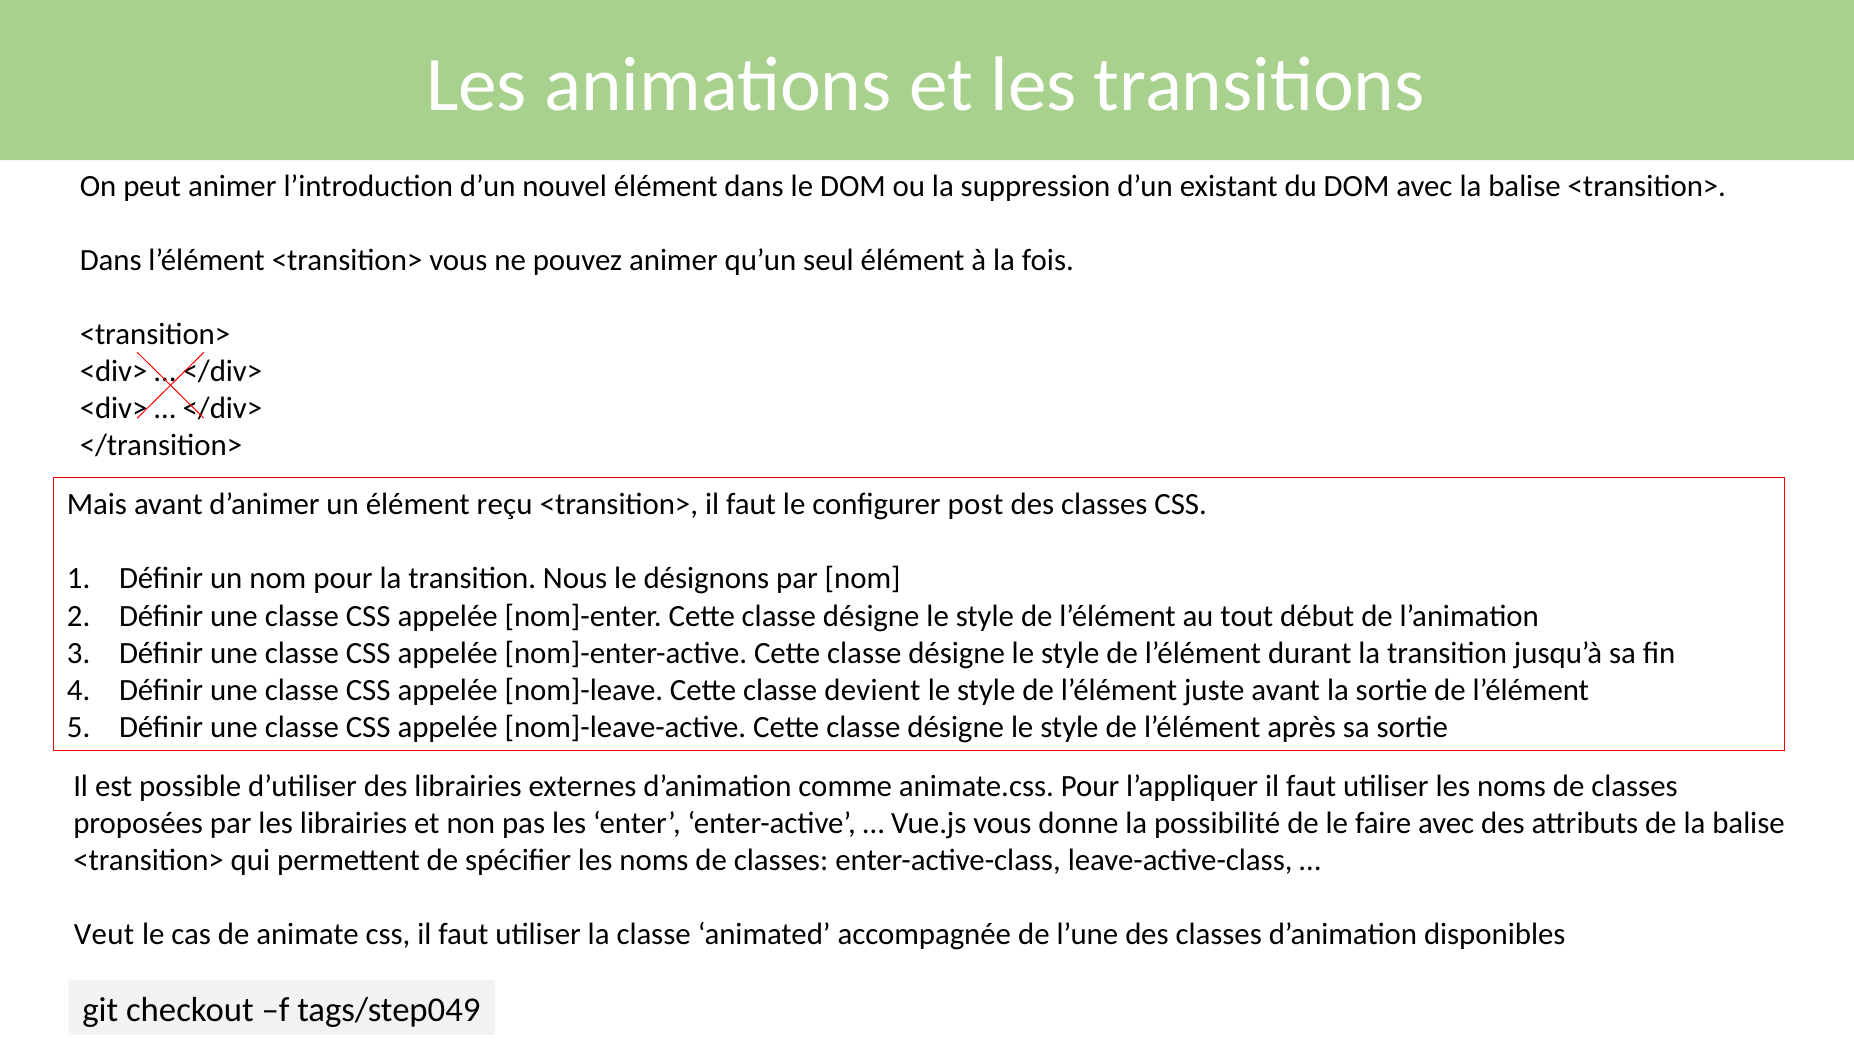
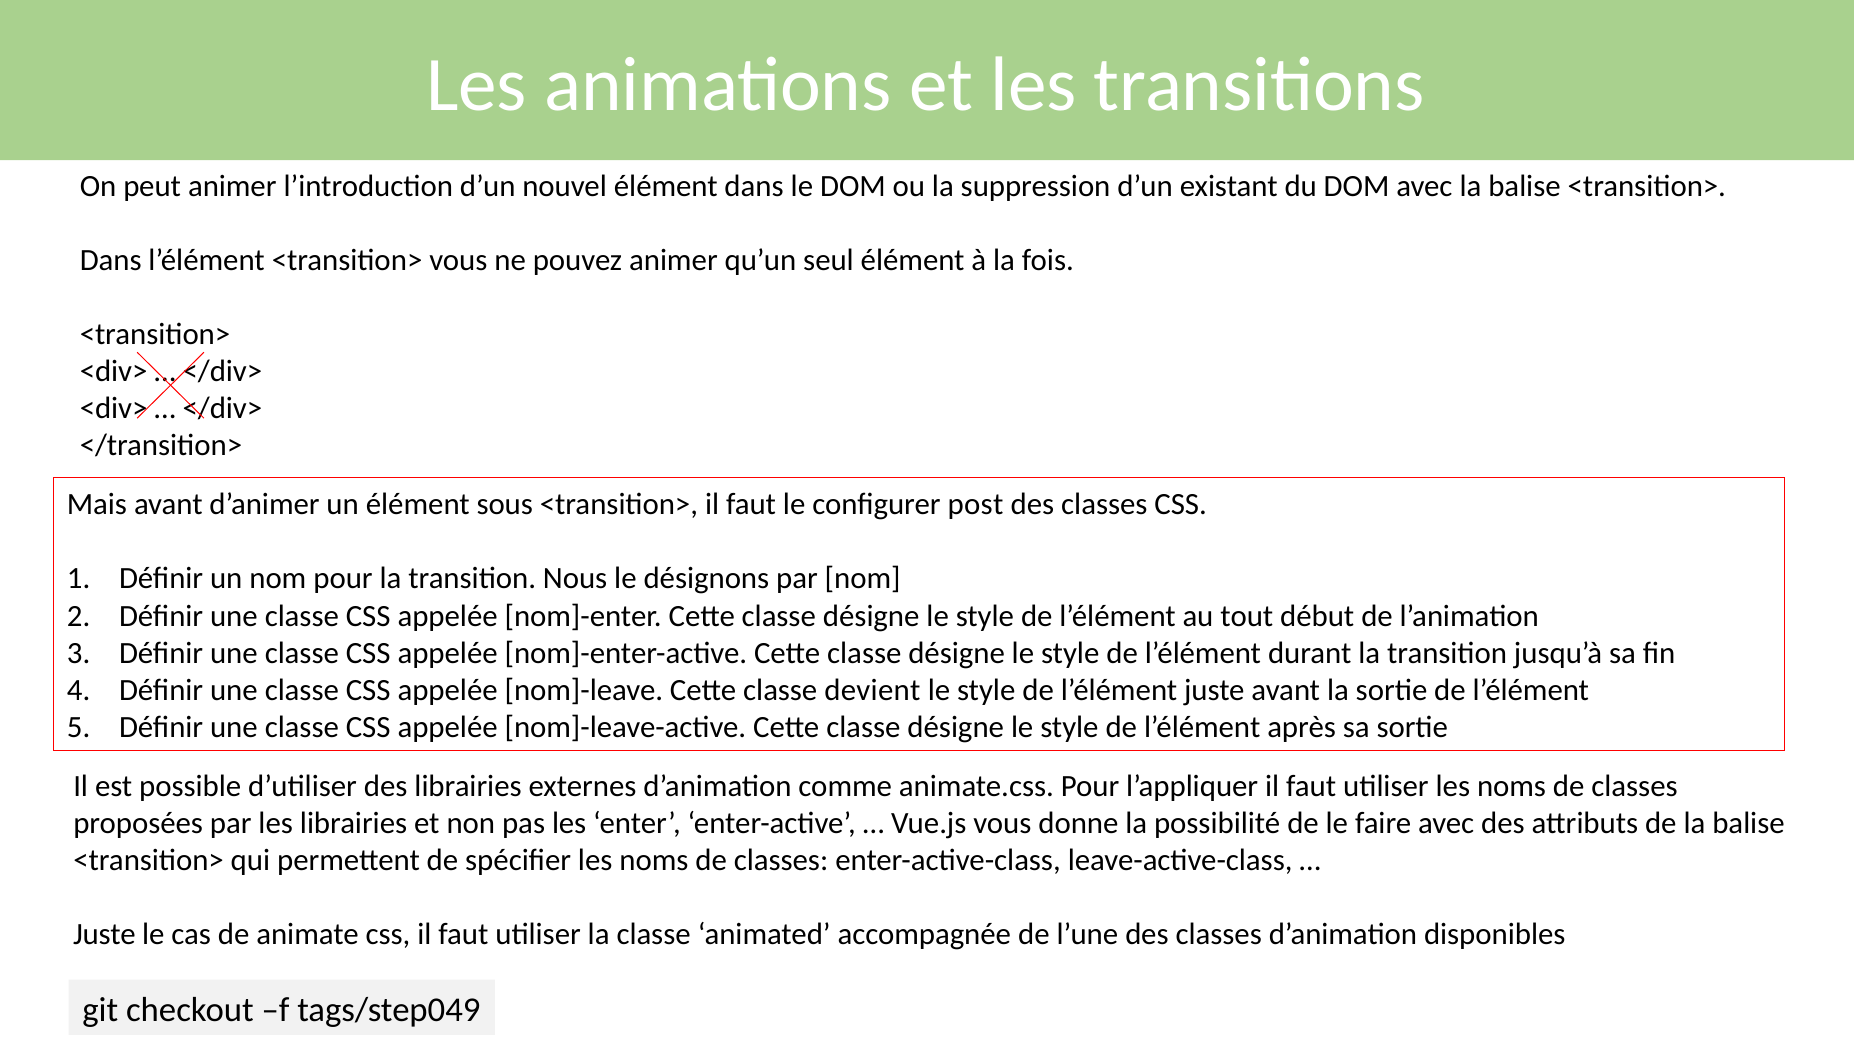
reçu: reçu -> sous (505, 505)
Veut: Veut -> Juste (104, 935)
